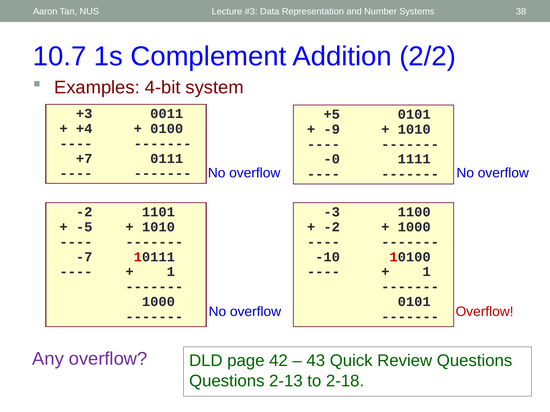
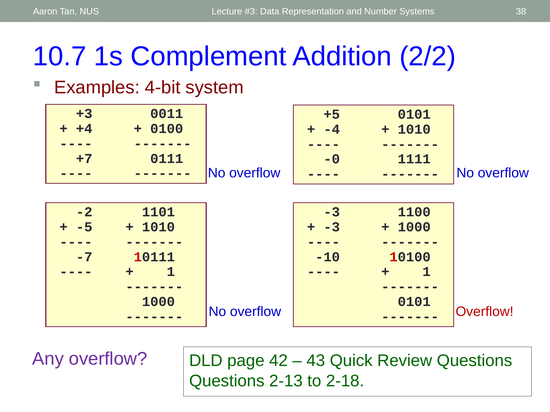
-9: -9 -> -4 (332, 129)
-2: -2 -> -3 (332, 227)
